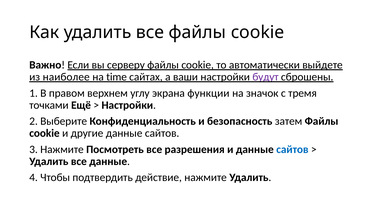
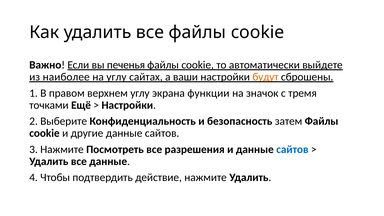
серверу: серверу -> печенья (126, 65)
на time: time -> углу (116, 77)
будут colour: purple -> orange (266, 77)
